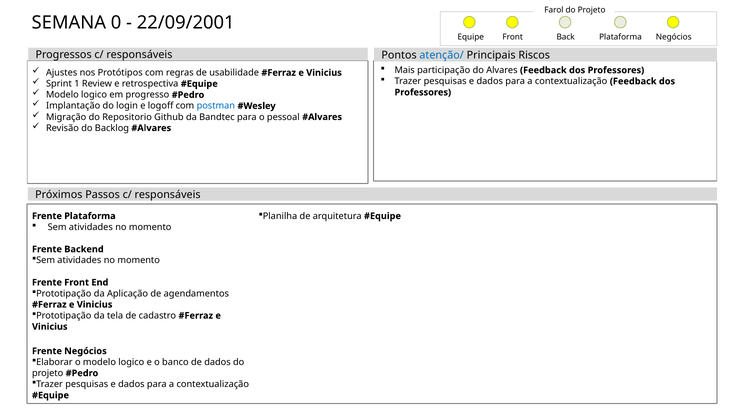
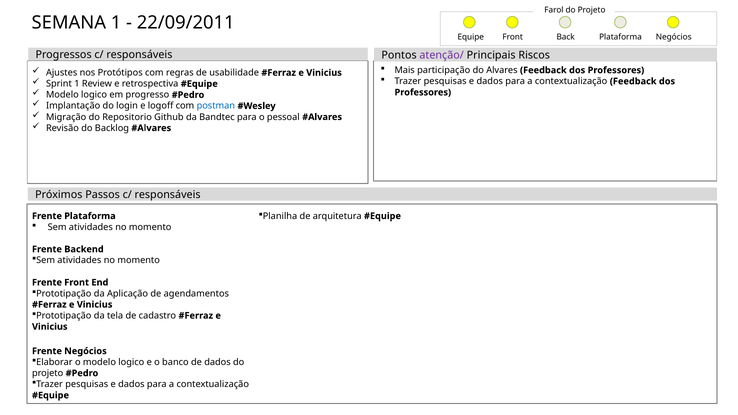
SEMANA 0: 0 -> 1 (116, 23)
22/09/2001: 22/09/2001 -> 22/09/2011 (186, 23)
atenção/ colour: blue -> purple (442, 55)
